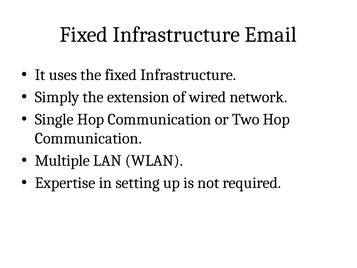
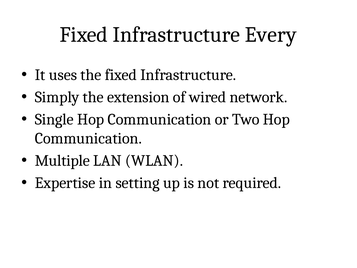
Email: Email -> Every (271, 35)
